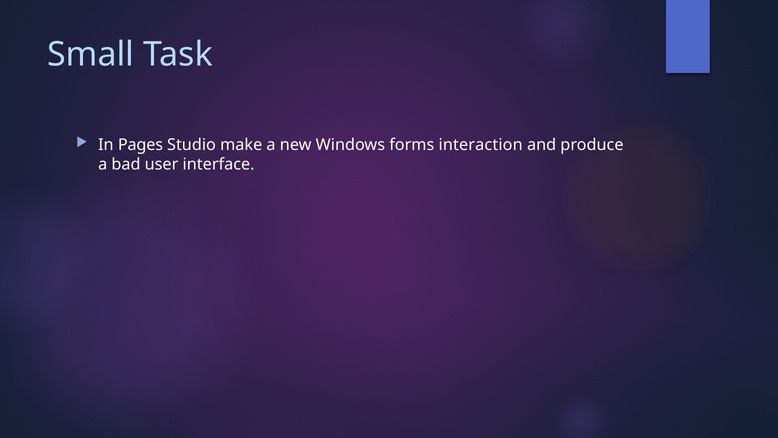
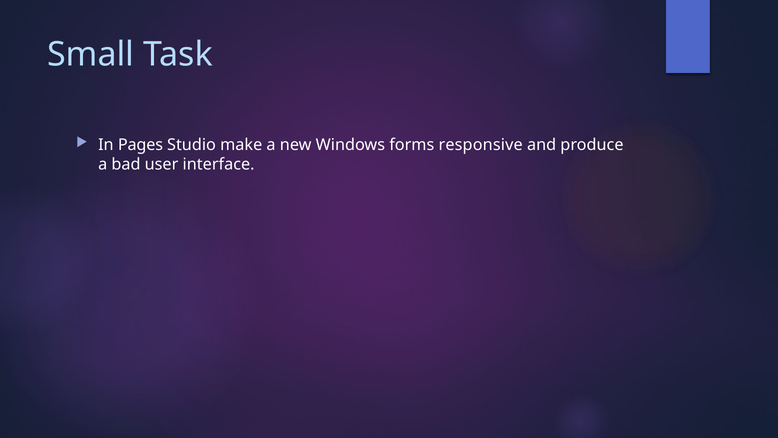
interaction: interaction -> responsive (481, 145)
